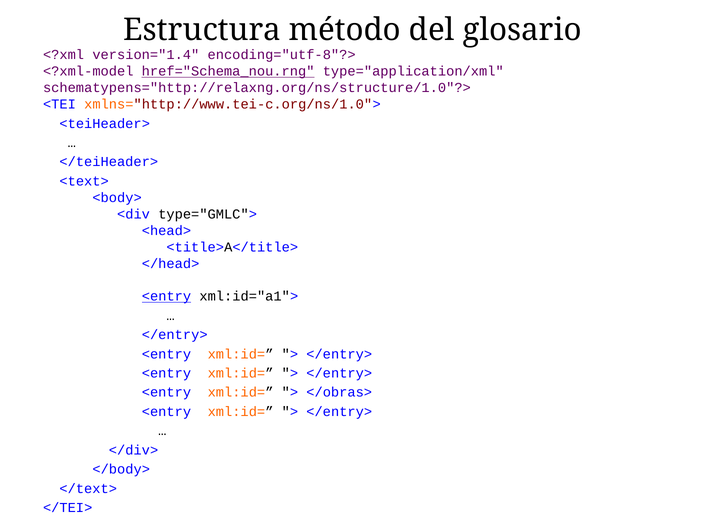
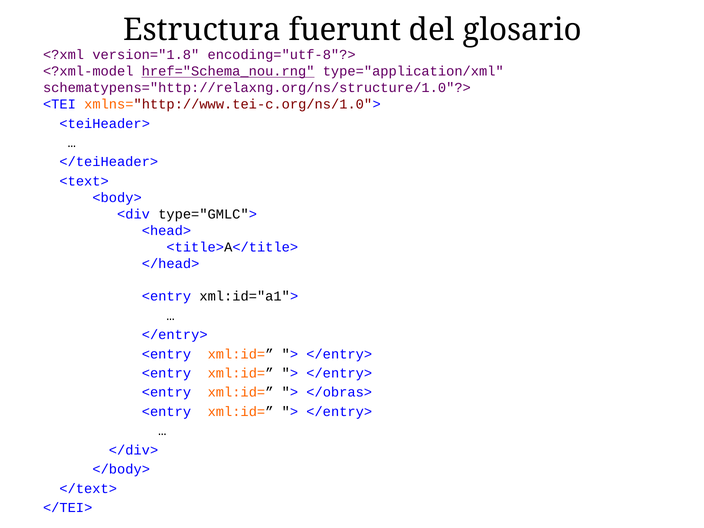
método: método -> fuerunt (345, 30)
version="1.4: version="1.4 -> version="1.8 (146, 55)
<entry underline: present -> none (166, 296)
